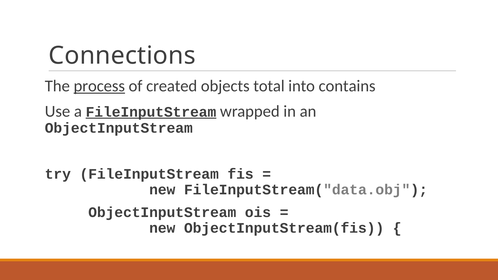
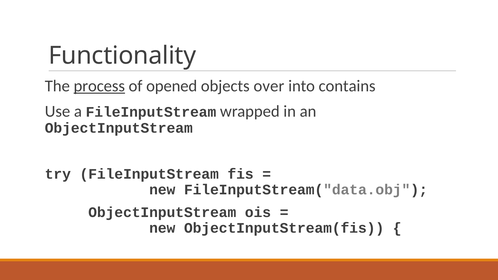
Connections: Connections -> Functionality (122, 56)
created: created -> opened (172, 86)
total: total -> over (269, 86)
FileInputStream underline: present -> none (151, 112)
